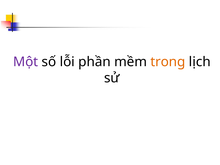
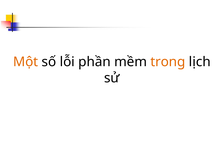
Một colour: purple -> orange (26, 62)
